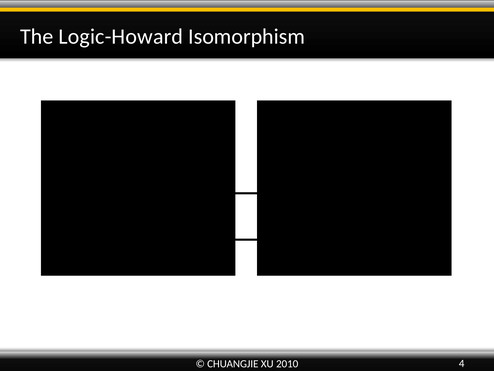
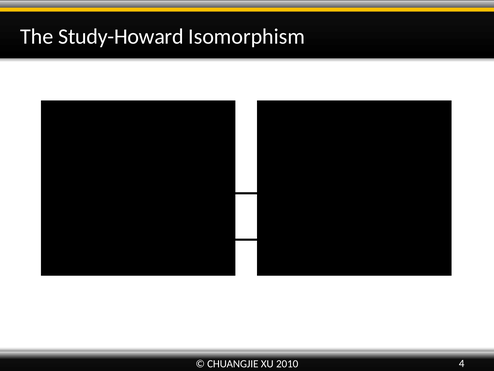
Logic-Howard: Logic-Howard -> Study-Howard (121, 36)
